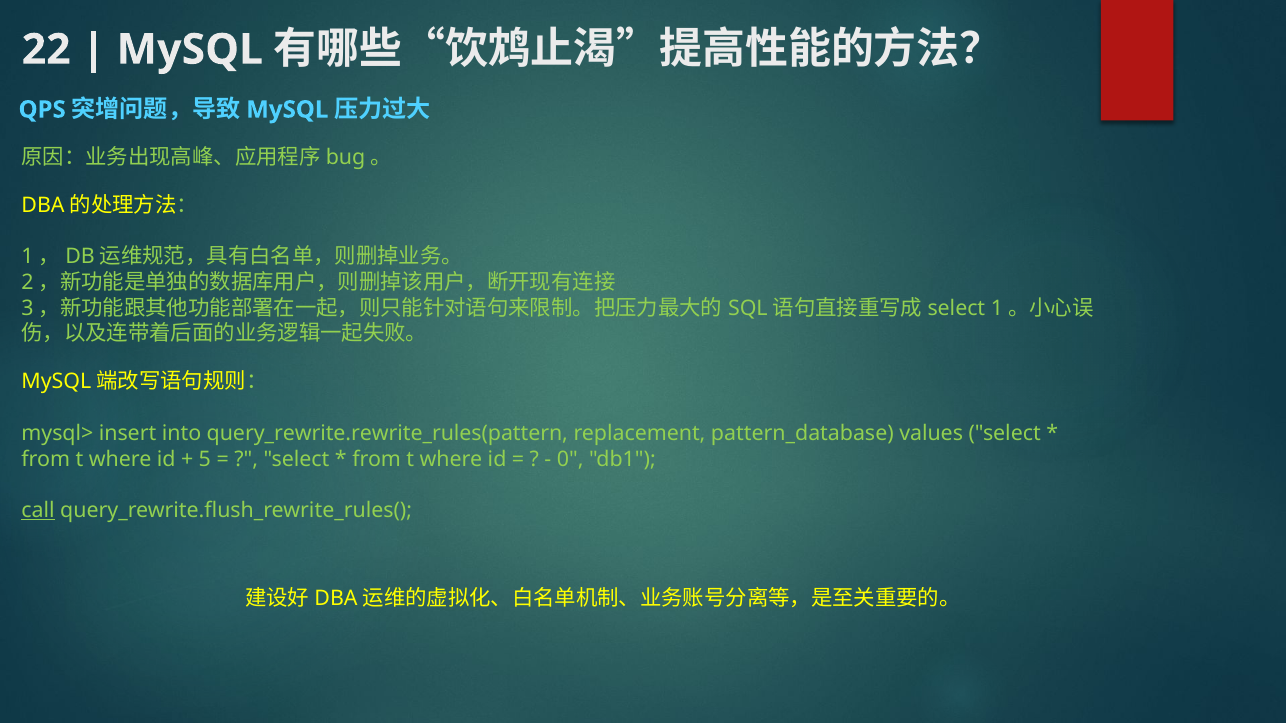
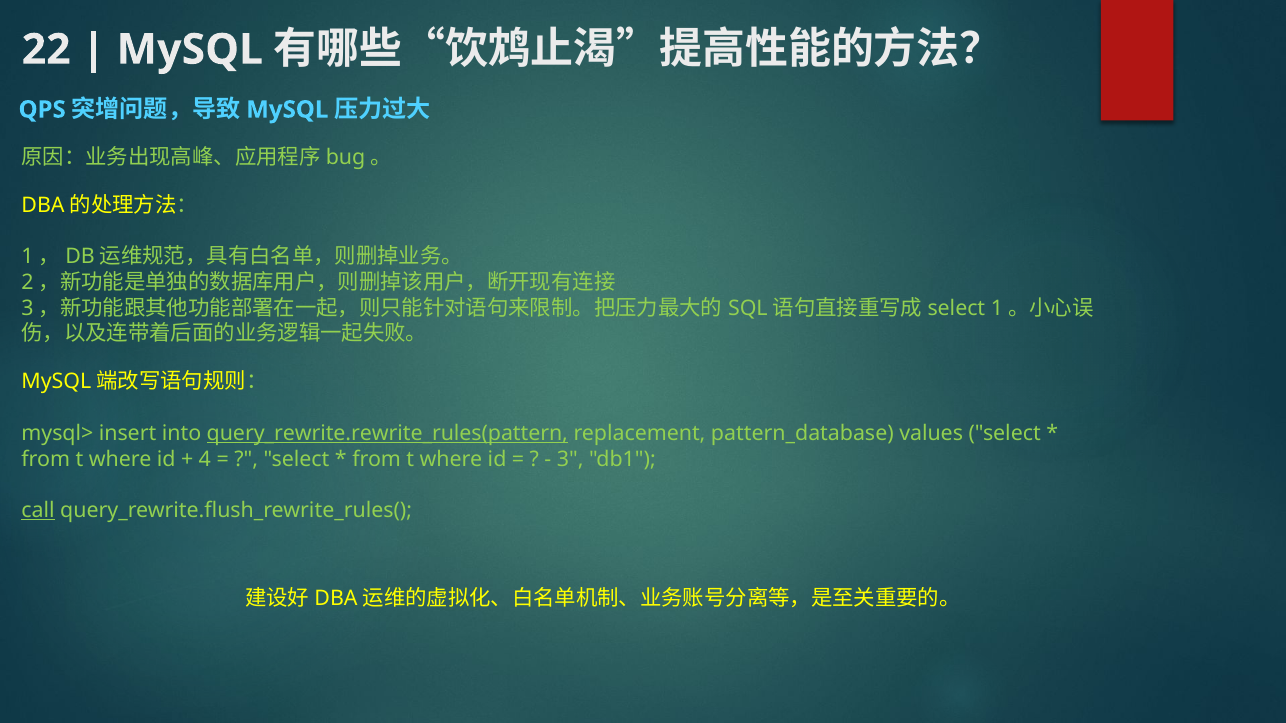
query_rewrite.rewrite_rules(pattern underline: none -> present (387, 434)
5: 5 -> 4 (205, 459)
0: 0 -> 3 (570, 459)
